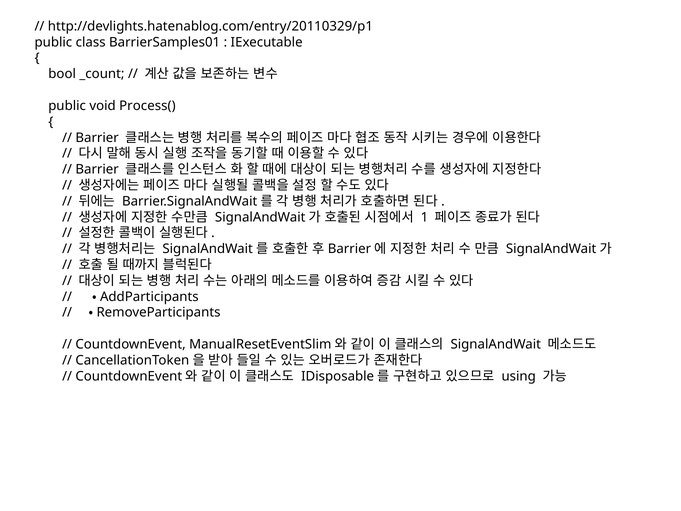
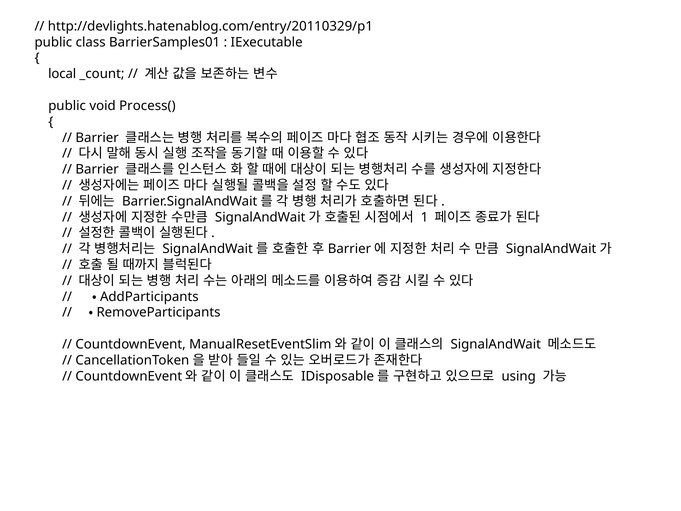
bool: bool -> local (62, 74)
